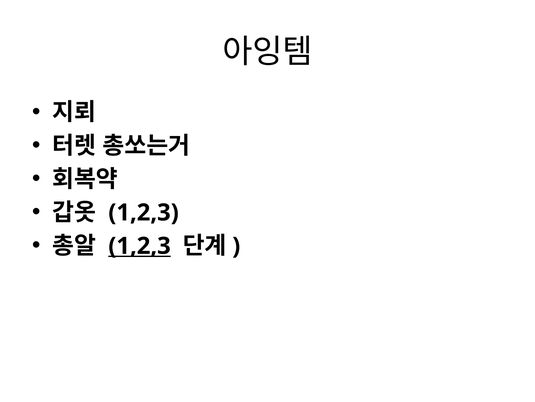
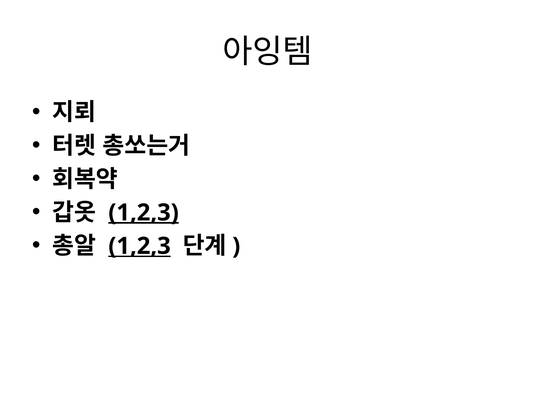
1,2,3 underline: none -> present (144, 212)
